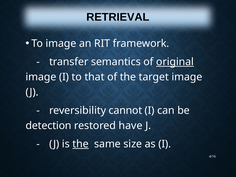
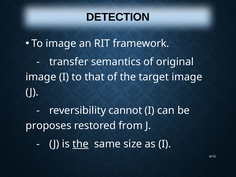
RETRIEVAL: RETRIEVAL -> DETECTION (118, 17)
original underline: present -> none (175, 62)
detection: detection -> proposes (48, 126)
have: have -> from (131, 126)
